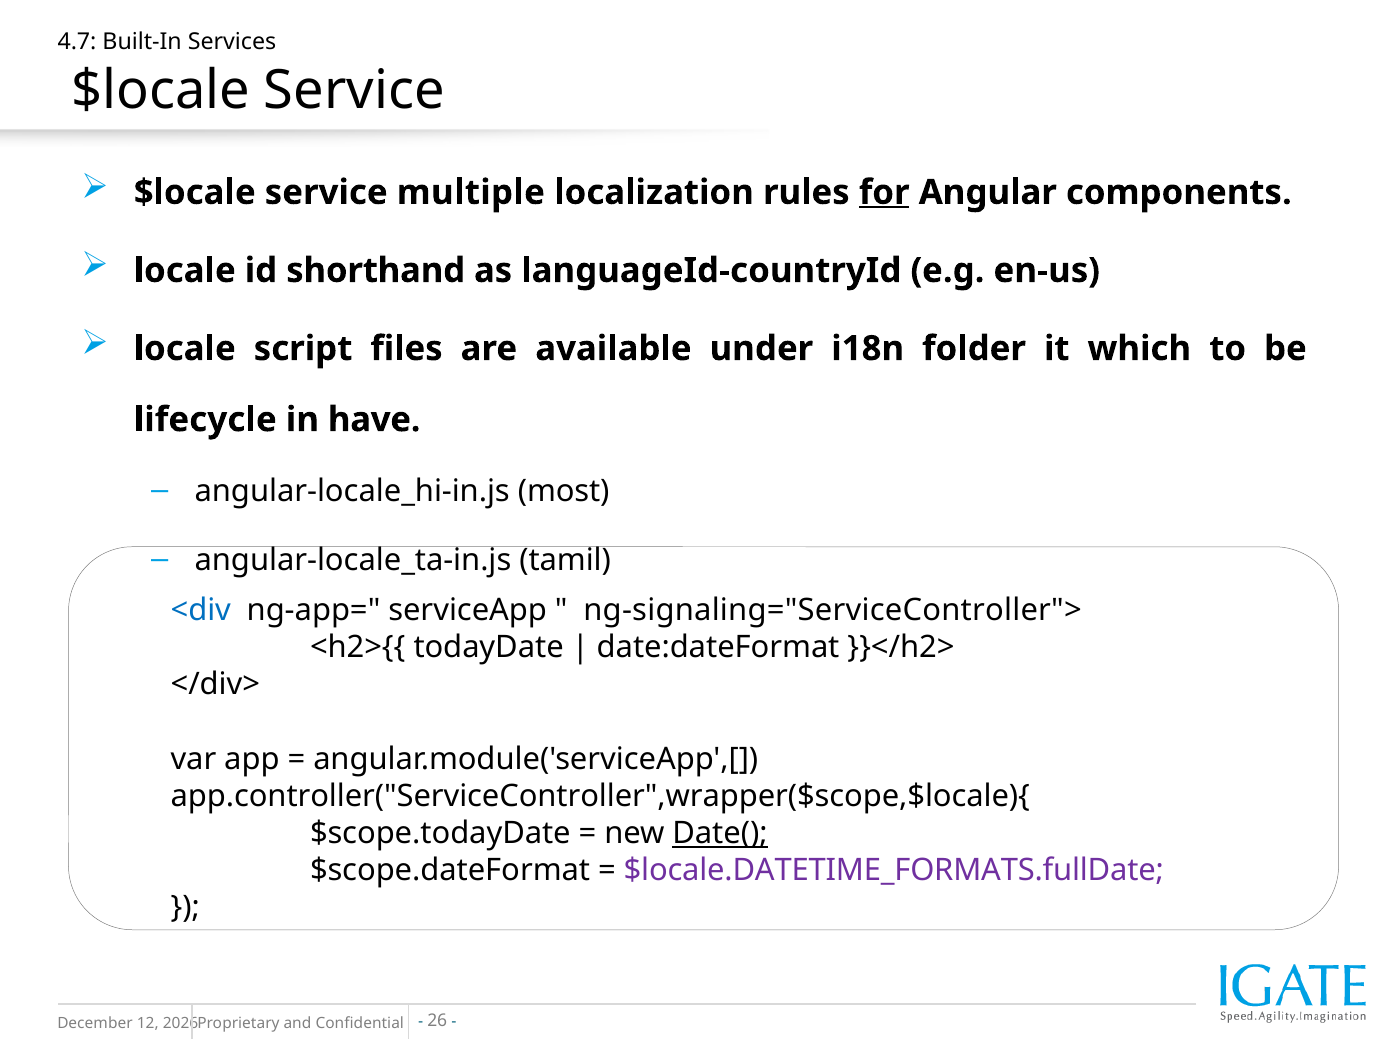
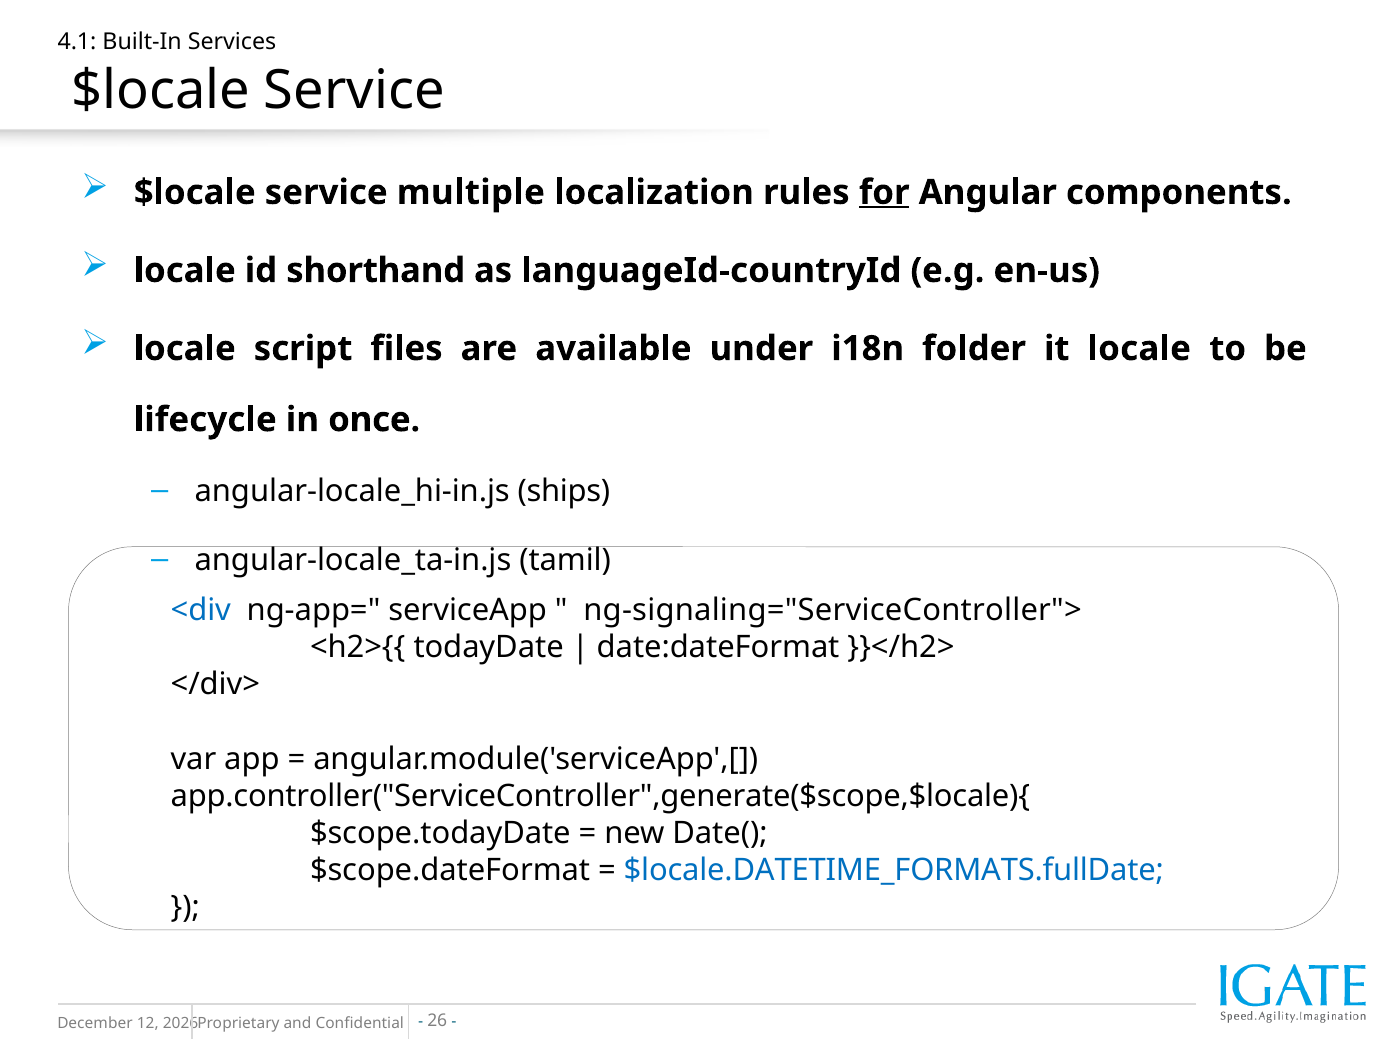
4.7: 4.7 -> 4.1 (77, 42)
it which: which -> locale (1139, 348)
have: have -> once (374, 419)
most: most -> ships (564, 491)
app.controller("ServiceController",wrapper($scope,$locale){: app.controller("ServiceController",wrapper($scope,$locale){ -> app.controller("ServiceController",generate($scope,$locale){ (600, 796)
Date( underline: present -> none (720, 833)
$locale.DATETIME_FORMATS.fullDate colour: purple -> blue (894, 870)
